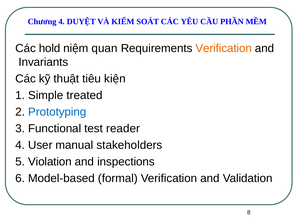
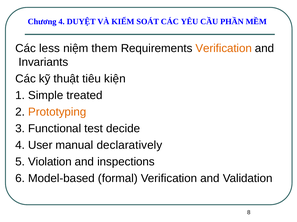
hold: hold -> less (49, 49)
quan: quan -> them (104, 49)
Prototyping colour: blue -> orange (57, 112)
reader: reader -> decide (123, 129)
stakeholders: stakeholders -> declaratively (129, 146)
